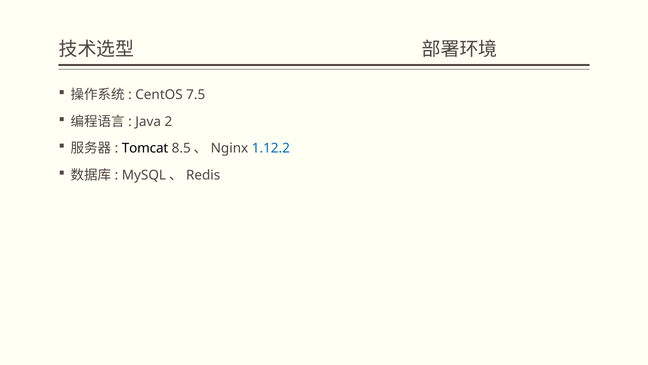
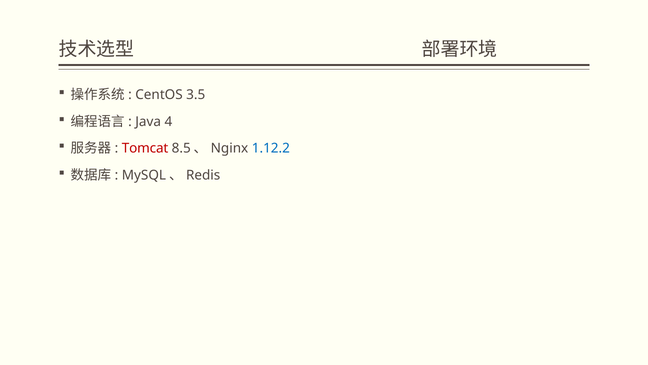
7.5: 7.5 -> 3.5 (196, 95)
2: 2 -> 4 (168, 121)
Tomcat colour: black -> red (145, 148)
